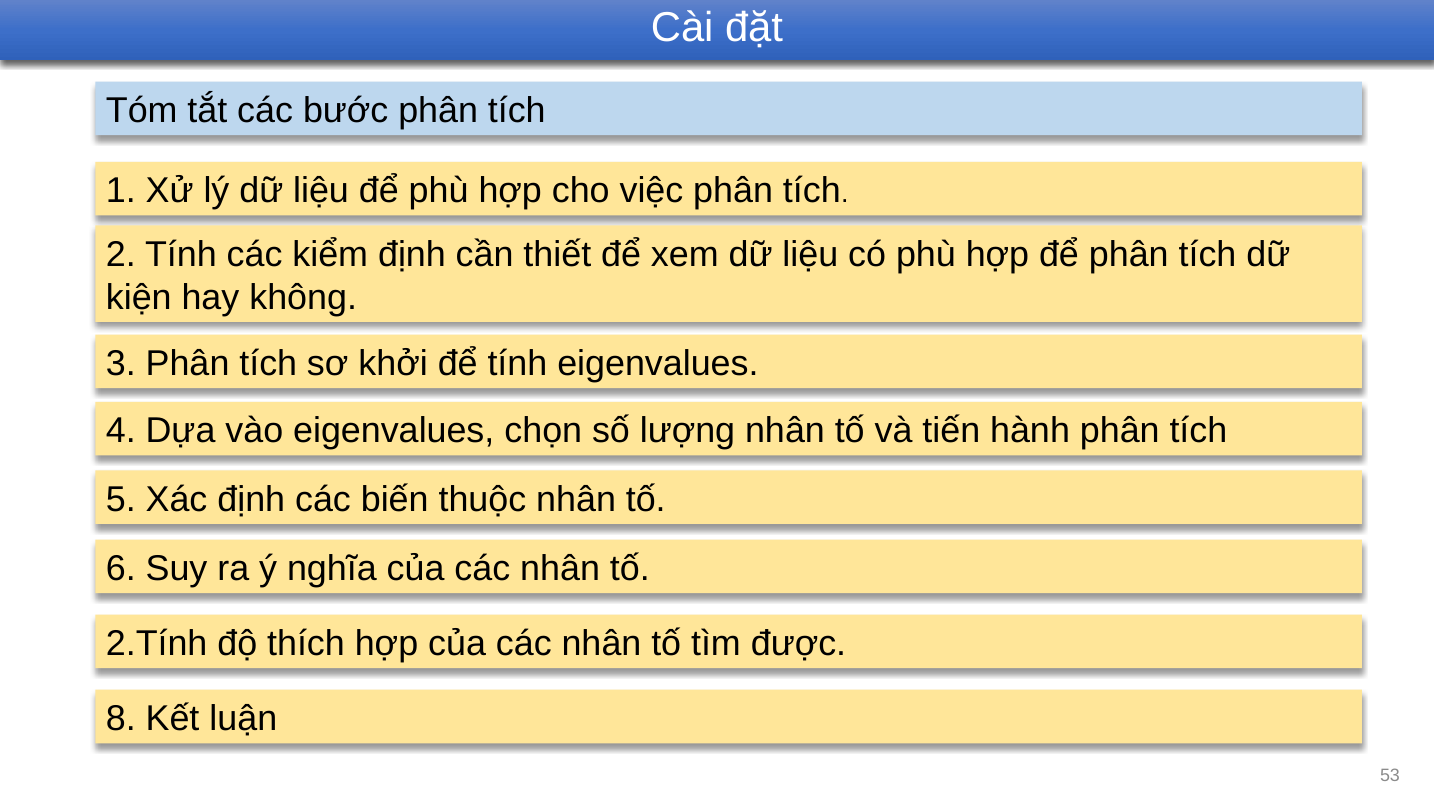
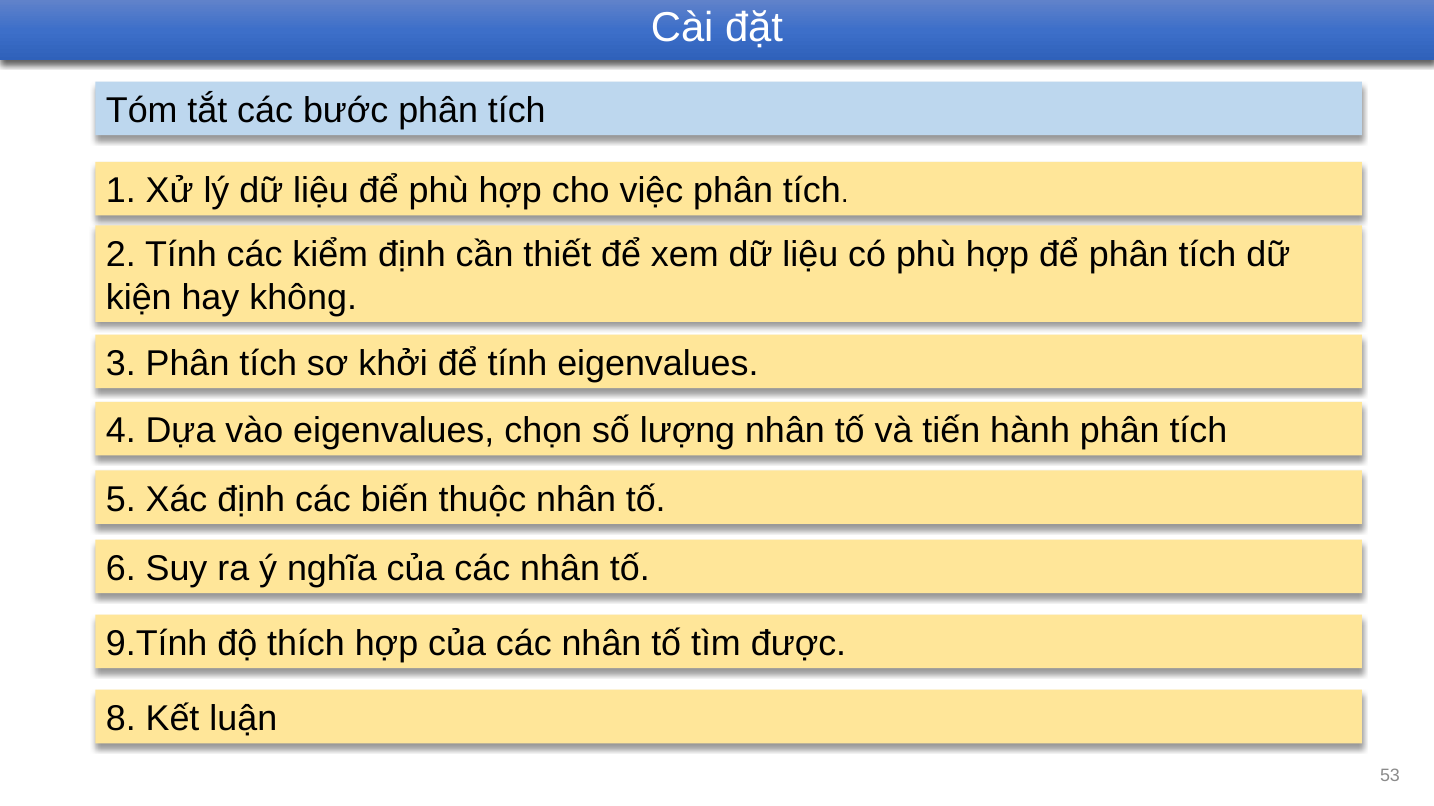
2.Tính: 2.Tính -> 9.Tính (157, 644)
